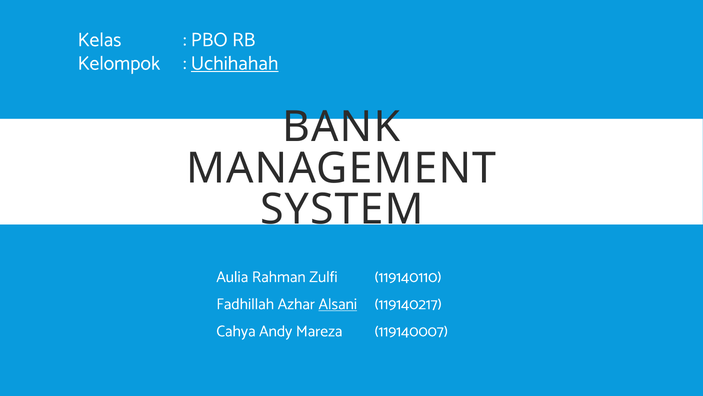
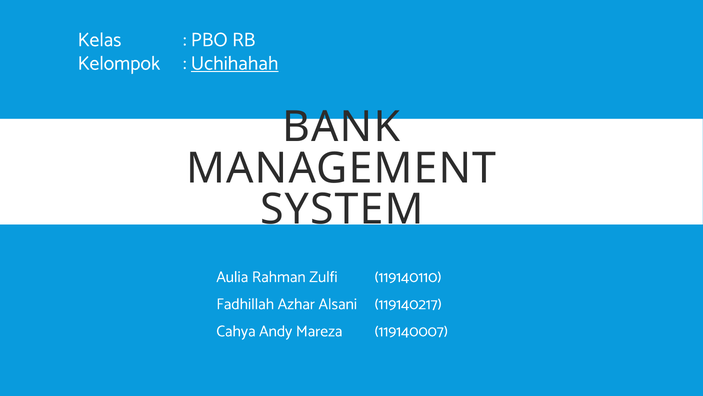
Alsani underline: present -> none (338, 304)
